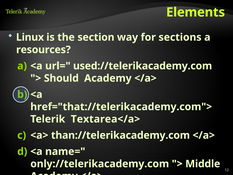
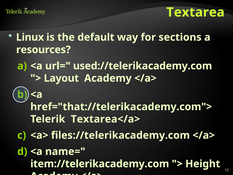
Elements: Elements -> Textarea (195, 12)
section: section -> default (96, 37)
Should: Should -> Layout (61, 78)
than://telerikacademy.com: than://telerikacademy.com -> files://telerikacademy.com (120, 135)
only://telerikacademy.com: only://telerikacademy.com -> item://telerikacademy.com (100, 164)
Middle: Middle -> Height (203, 164)
